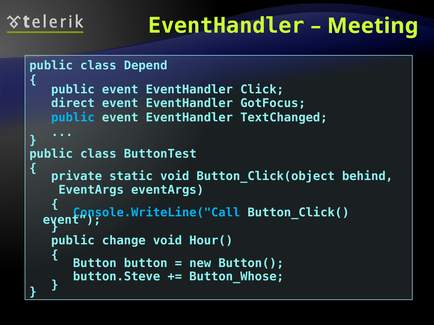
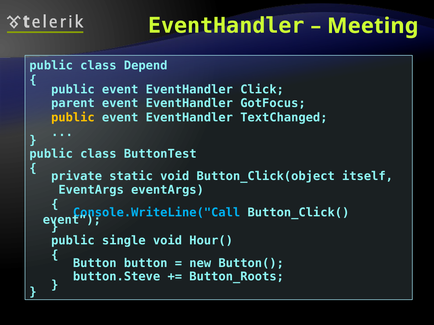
direct: direct -> parent (73, 103)
public colour: light blue -> yellow (73, 118)
behind: behind -> itself (368, 177)
change: change -> single (124, 241)
Button_Whose: Button_Whose -> Button_Roots (237, 277)
